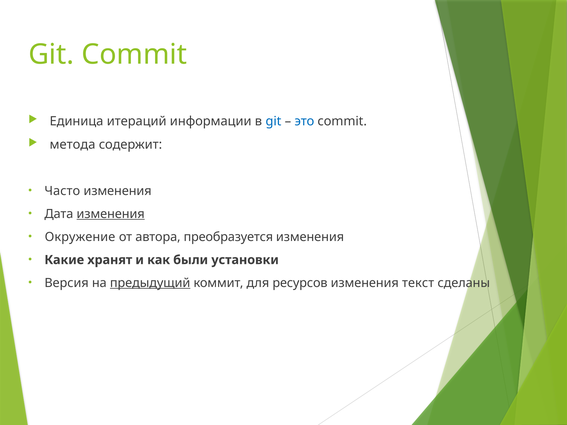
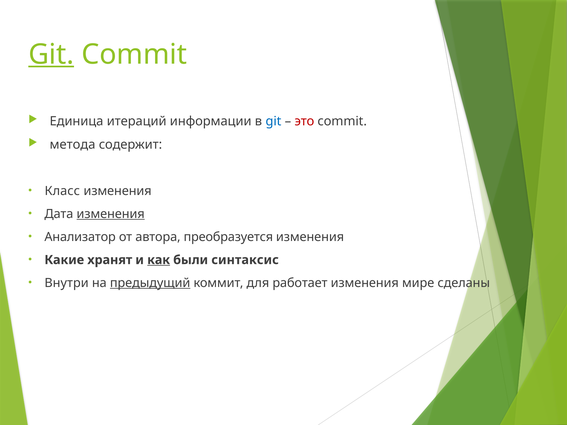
Git underline: none -> present (51, 54)
это colour: blue -> red (304, 121)
Часто: Часто -> Класс (62, 191)
Окружение: Окружение -> Анализатор (80, 237)
как underline: none -> present (159, 260)
установки: установки -> синтаксис (245, 260)
Версия: Версия -> Внутри (67, 283)
ресурсов: ресурсов -> работает (300, 283)
текст: текст -> мире (418, 283)
